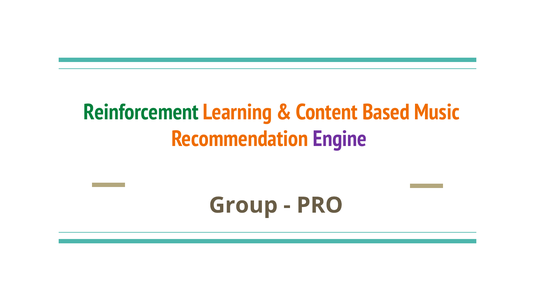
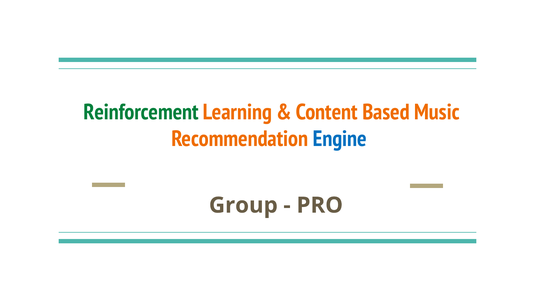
Engine colour: purple -> blue (340, 139)
